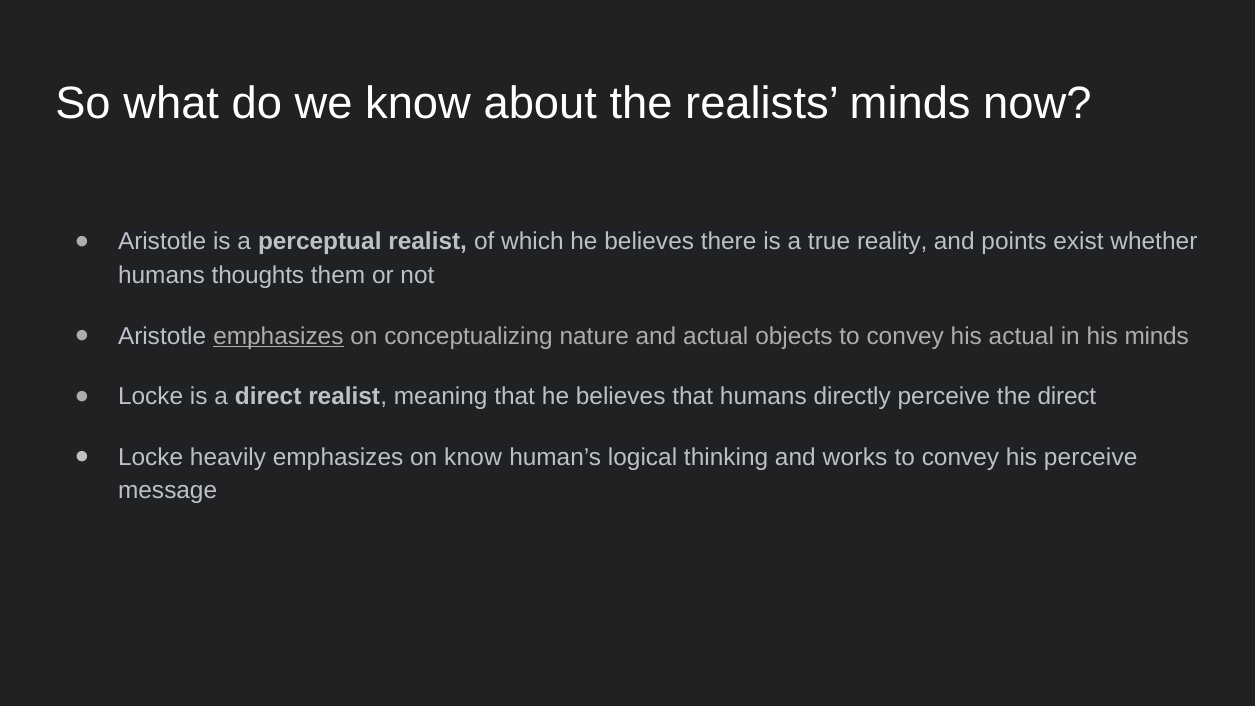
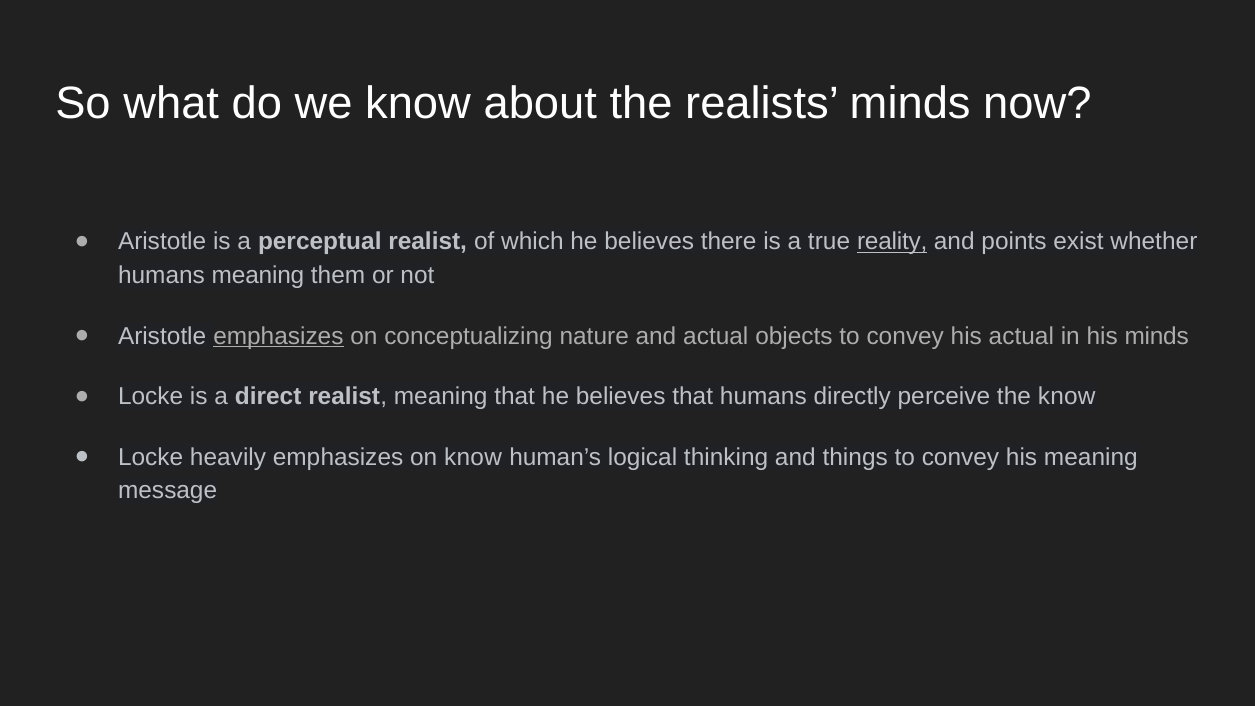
reality underline: none -> present (892, 242)
humans thoughts: thoughts -> meaning (258, 276)
the direct: direct -> know (1067, 396)
works: works -> things (855, 457)
his perceive: perceive -> meaning (1091, 457)
